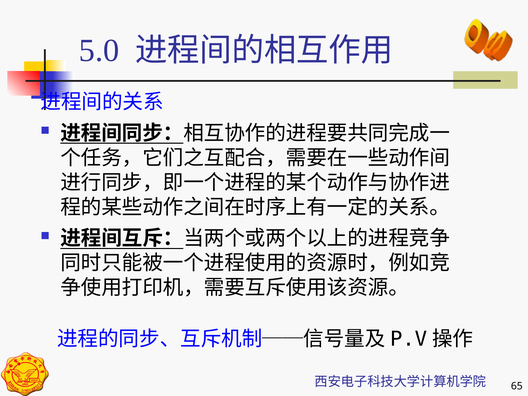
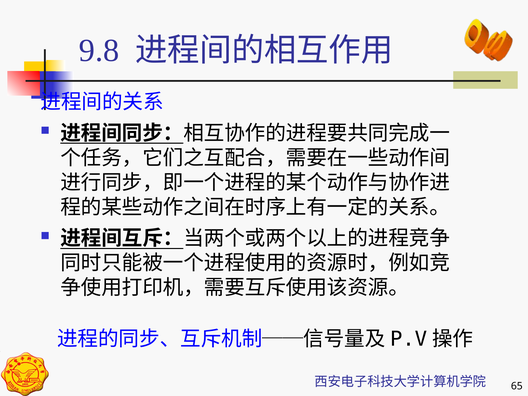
5.0: 5.0 -> 9.8 (99, 51)
